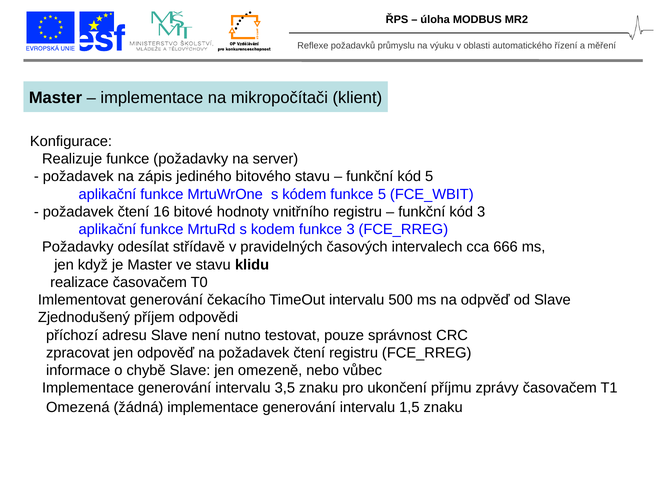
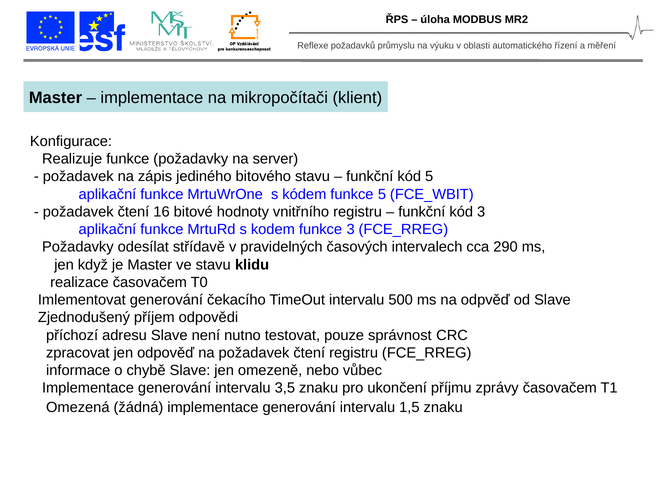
666: 666 -> 290 (505, 247)
